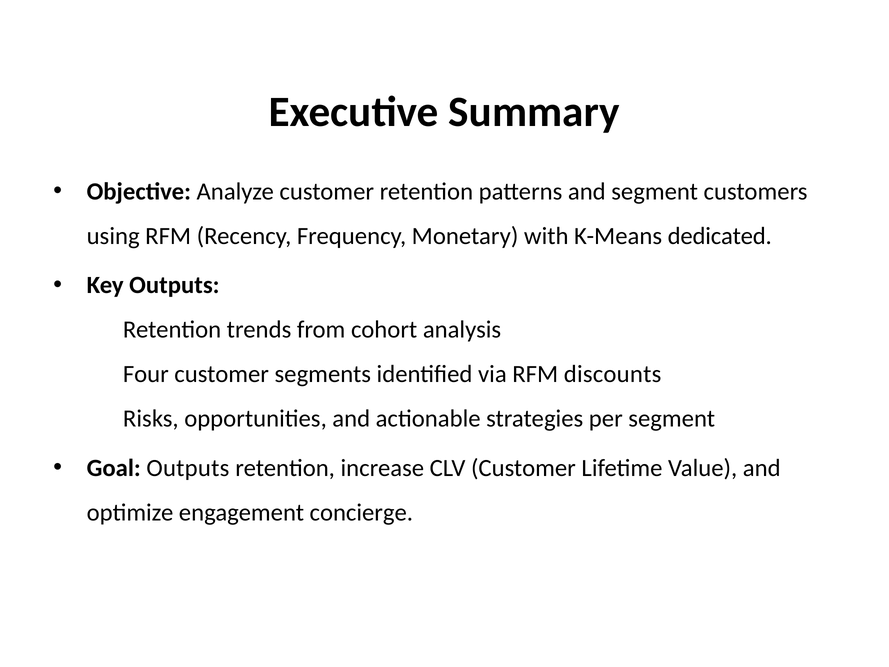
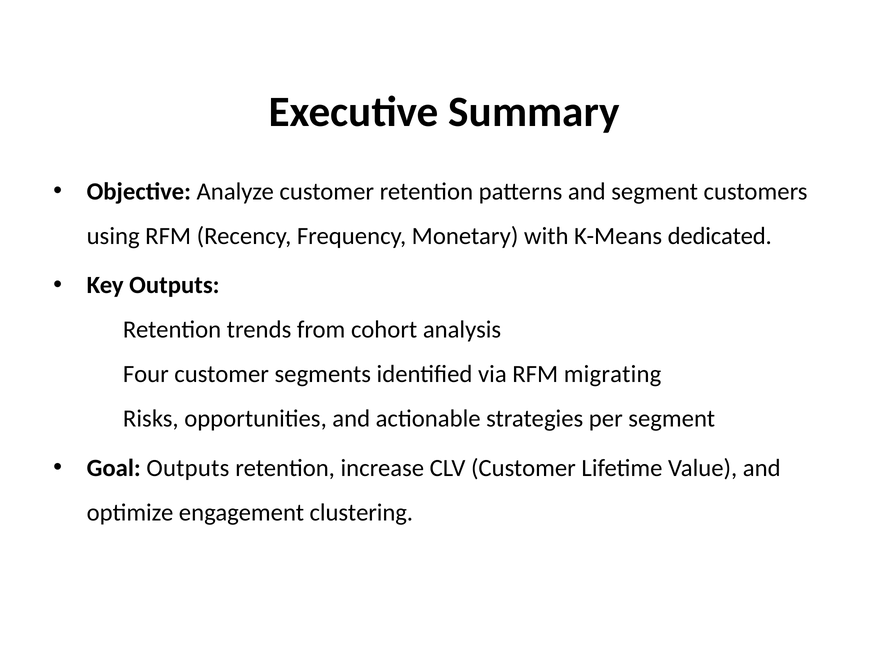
discounts: discounts -> migrating (613, 374)
concierge: concierge -> clustering (361, 512)
